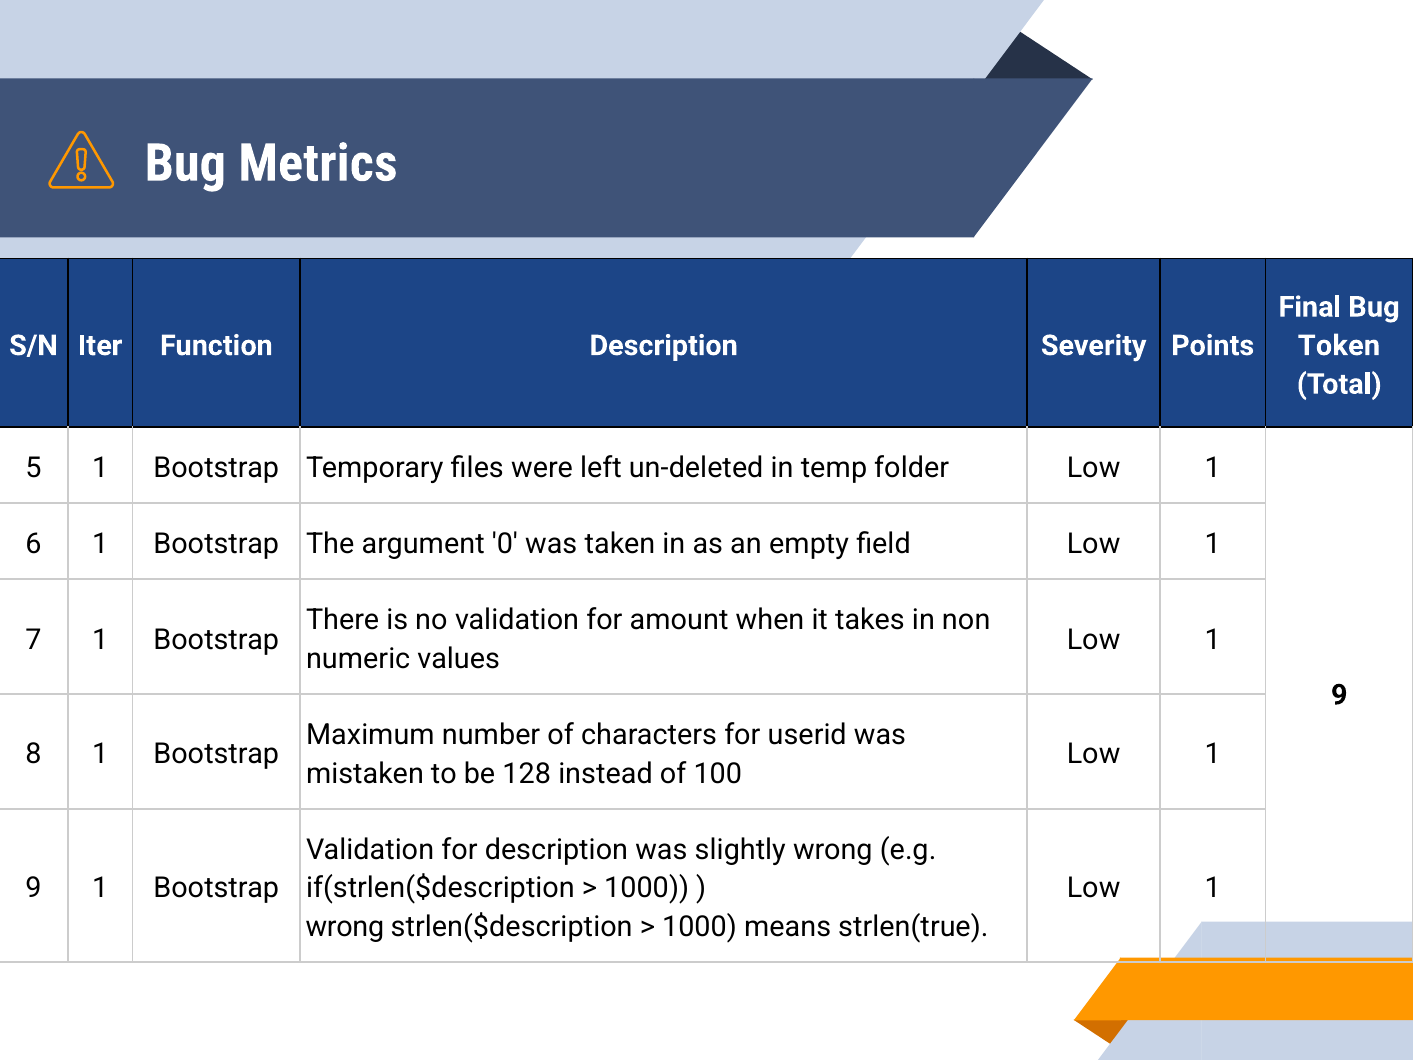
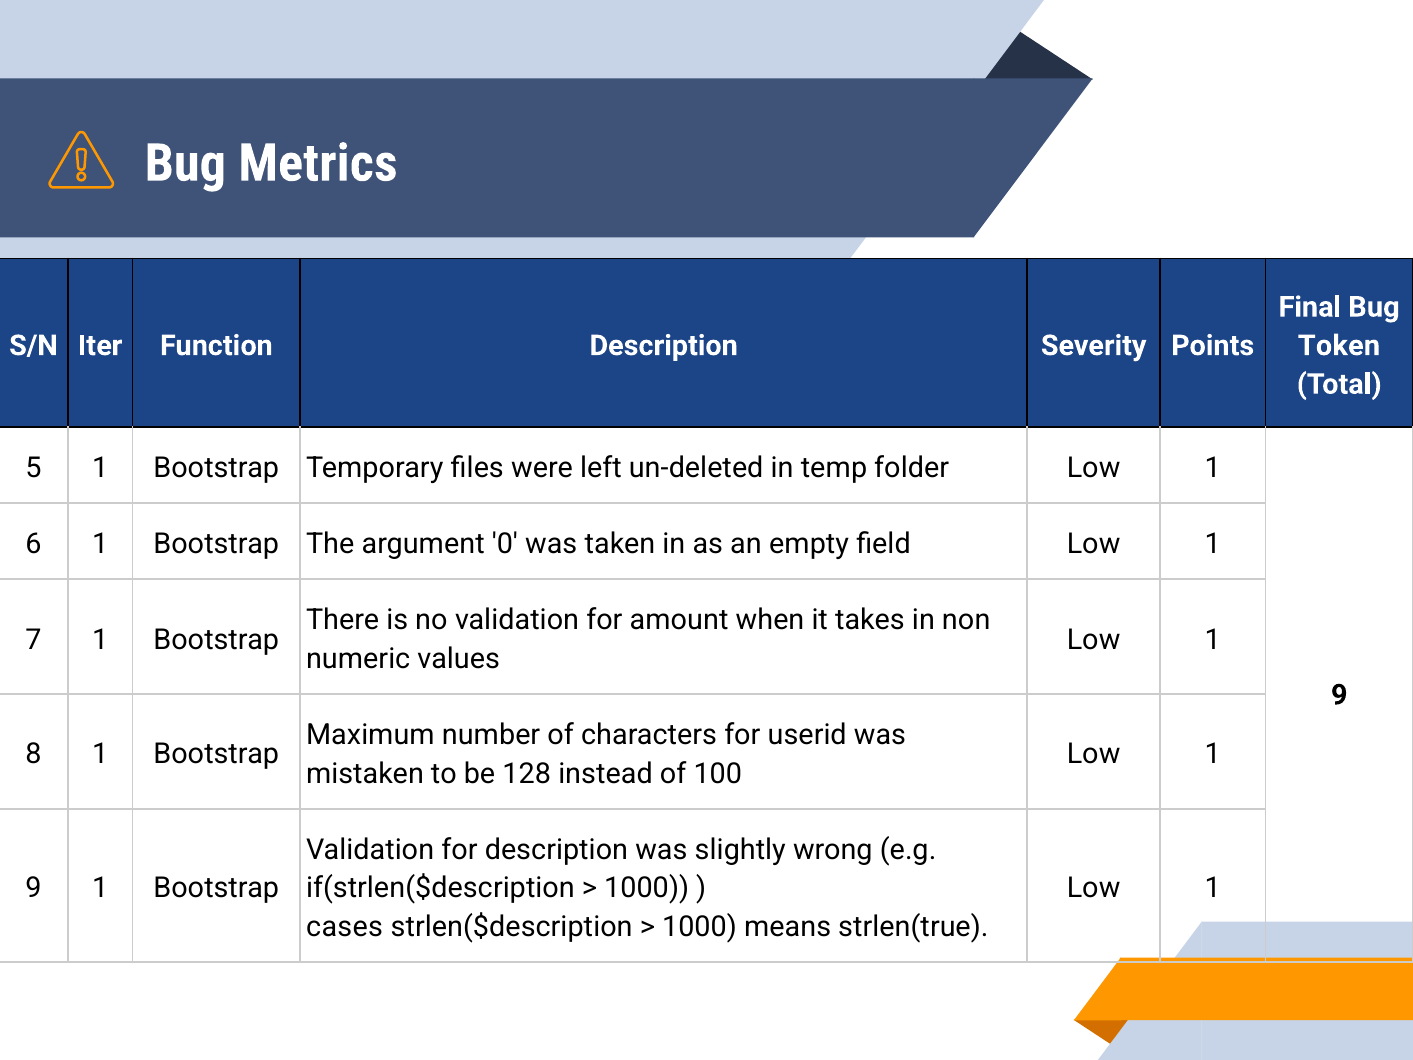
wrong: wrong -> cases (345, 927)
